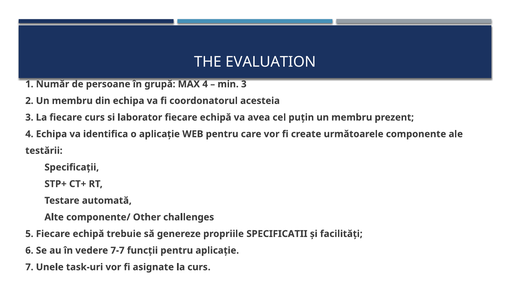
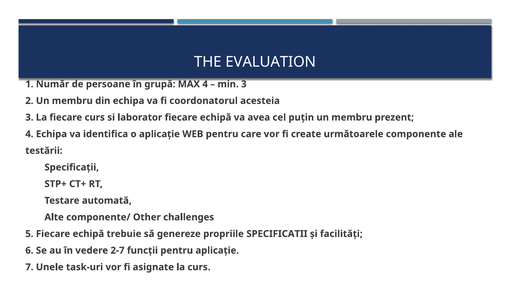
7-7: 7-7 -> 2-7 (118, 250)
